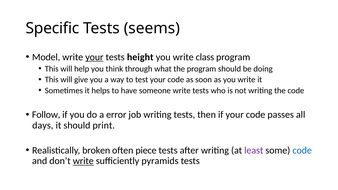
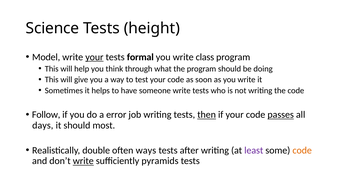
Specific: Specific -> Science (52, 28)
seems: seems -> height (152, 28)
height: height -> formal (140, 57)
then underline: none -> present (207, 115)
passes underline: none -> present (281, 115)
print: print -> most (104, 125)
broken: broken -> double (96, 150)
piece: piece -> ways (146, 150)
code colour: blue -> orange (302, 150)
